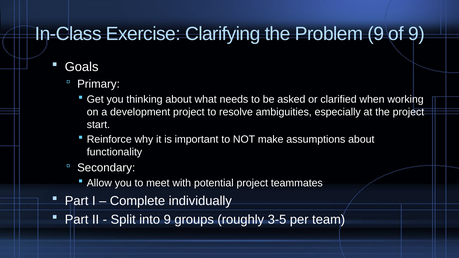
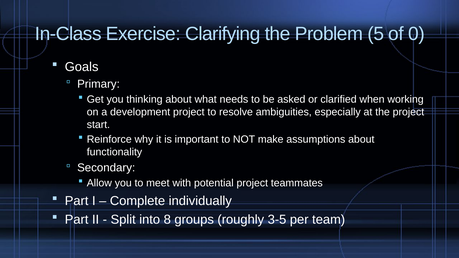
Problem 9: 9 -> 5 (376, 34)
of 9: 9 -> 0 (416, 34)
into 9: 9 -> 8 (167, 220)
